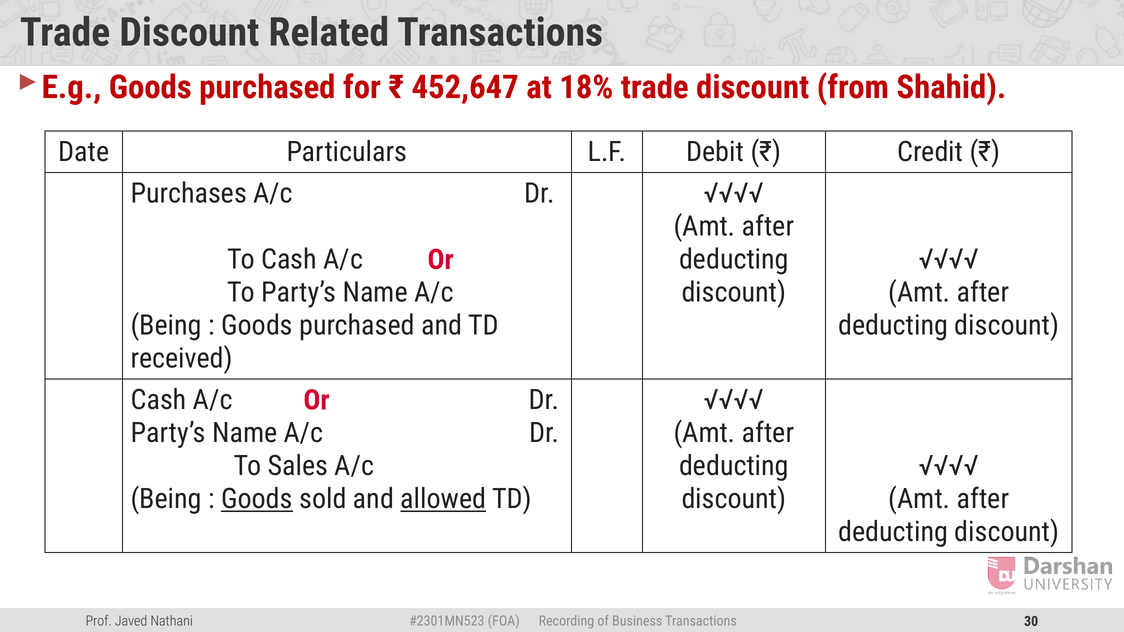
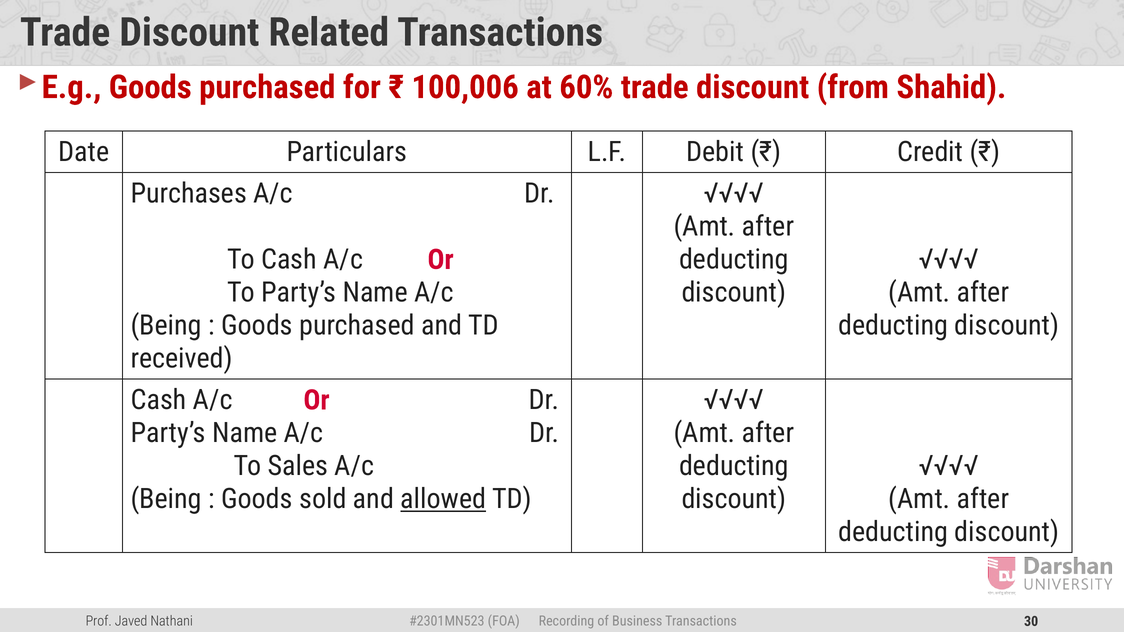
452,647: 452,647 -> 100,006 (465, 87)
18%: 18% -> 60% (586, 87)
Goods underline: present -> none (257, 499)
